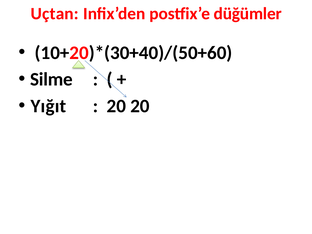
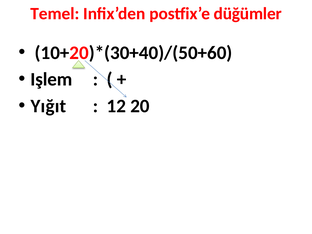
Uçtan: Uçtan -> Temel (55, 14)
Silme: Silme -> Işlem (51, 79)
20: 20 -> 12 (116, 106)
